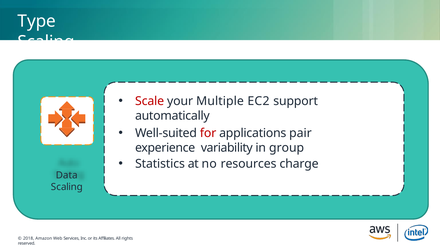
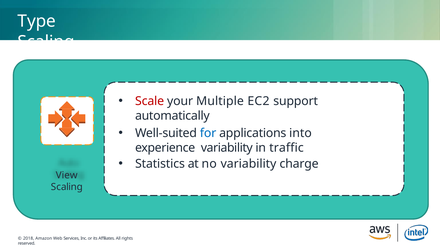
for colour: red -> blue (208, 134)
pair: pair -> into (300, 134)
group: group -> traffic (287, 148)
no resources: resources -> variability (249, 164)
Data: Data -> View (67, 175)
